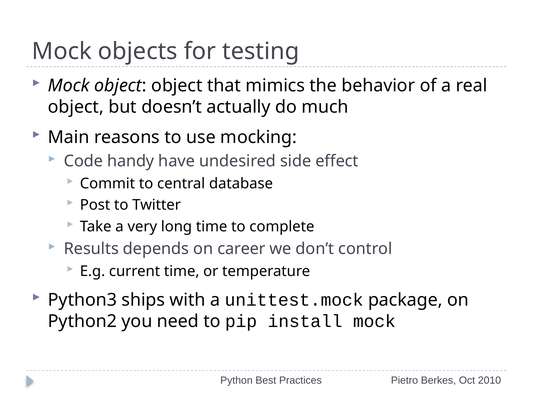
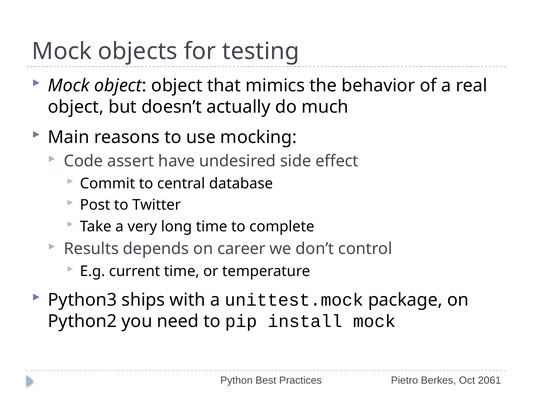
handy: handy -> assert (131, 161)
2010: 2010 -> 2061 (490, 380)
